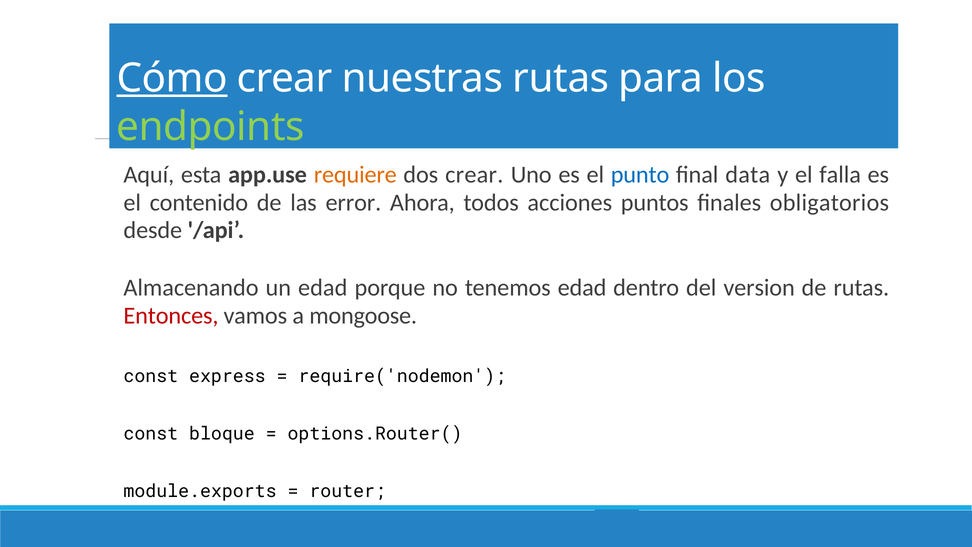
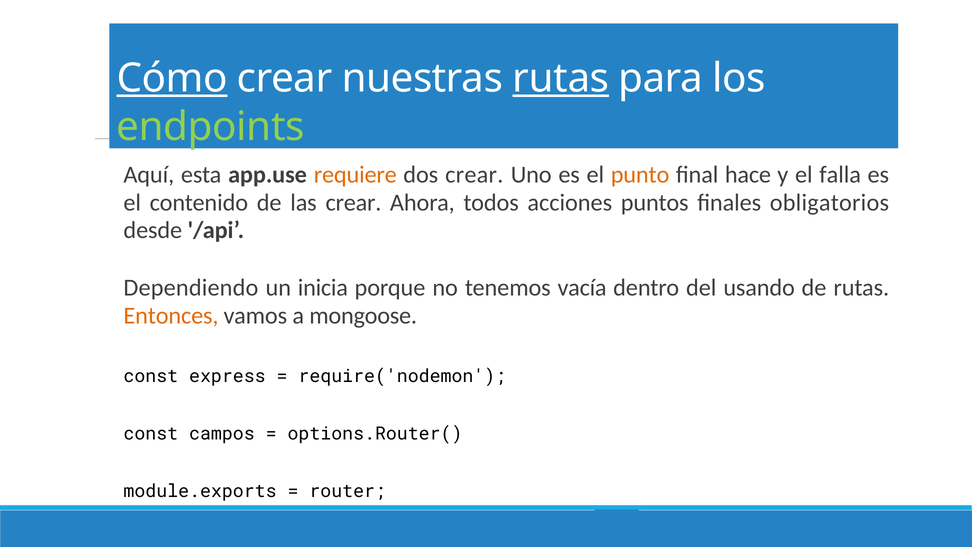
rutas underline: none -> present (561, 78)
punto colour: blue -> orange (640, 175)
data: data -> hace (748, 175)
las error: error -> crear (353, 202)
Almacenando: Almacenando -> Dependiendo (191, 288)
un edad: edad -> inicia (323, 288)
tenemos edad: edad -> vacía (582, 288)
version: version -> usando (759, 288)
Entonces colour: red -> orange (171, 315)
bloque: bloque -> campos (222, 434)
